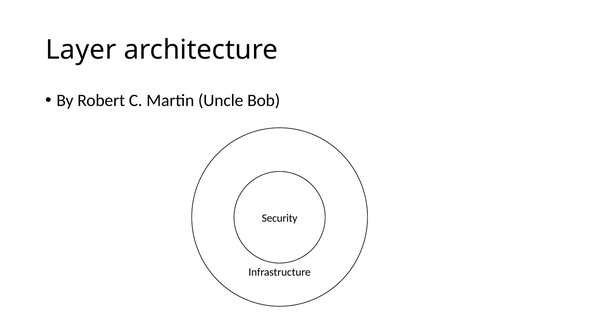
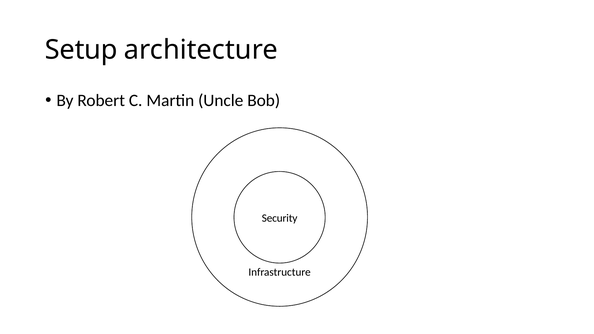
Layer: Layer -> Setup (81, 50)
